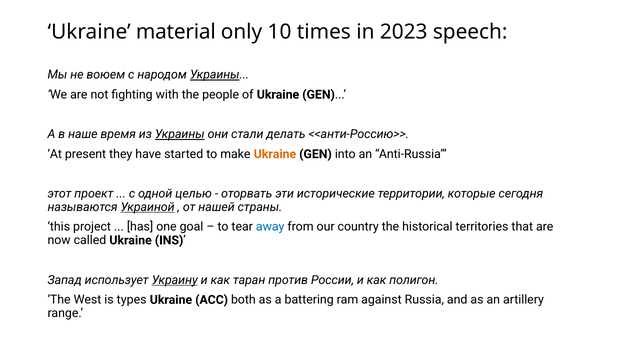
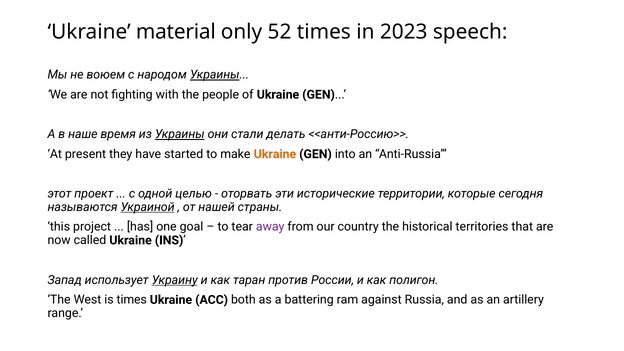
10: 10 -> 52 (280, 32)
away colour: blue -> purple (270, 227)
is types: types -> times (132, 300)
